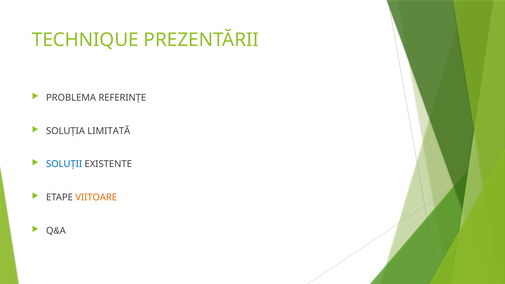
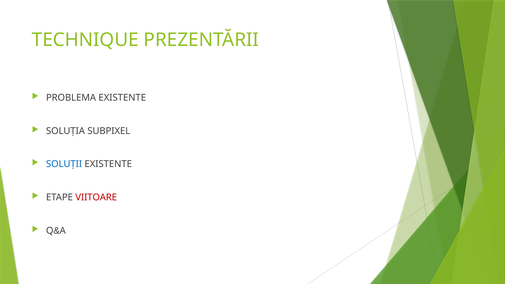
PROBLEMA REFERINȚE: REFERINȚE -> EXISTENTE (122, 98)
LIMITATĂ: LIMITATĂ -> SUBPIXEL (109, 131)
VIITOARE colour: orange -> red (96, 197)
